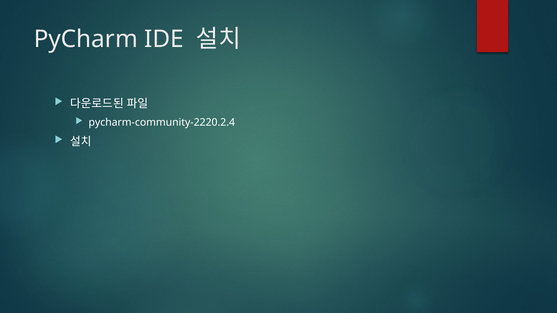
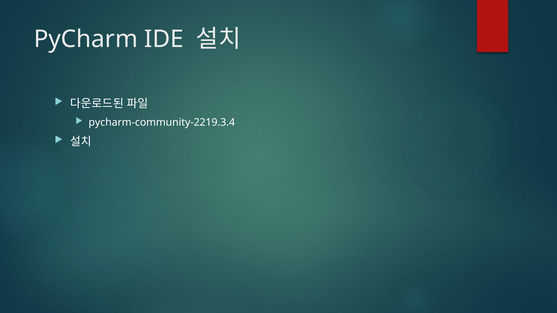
pycharm-community-2220.2.4: pycharm-community-2220.2.4 -> pycharm-community-2219.3.4 (162, 123)
